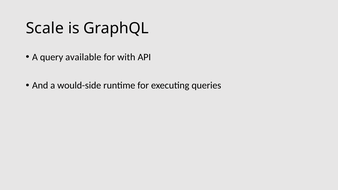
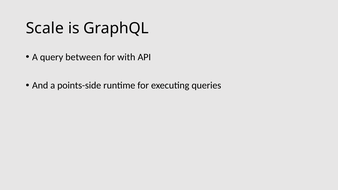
available: available -> between (83, 57)
would-side: would-side -> points-side (79, 85)
